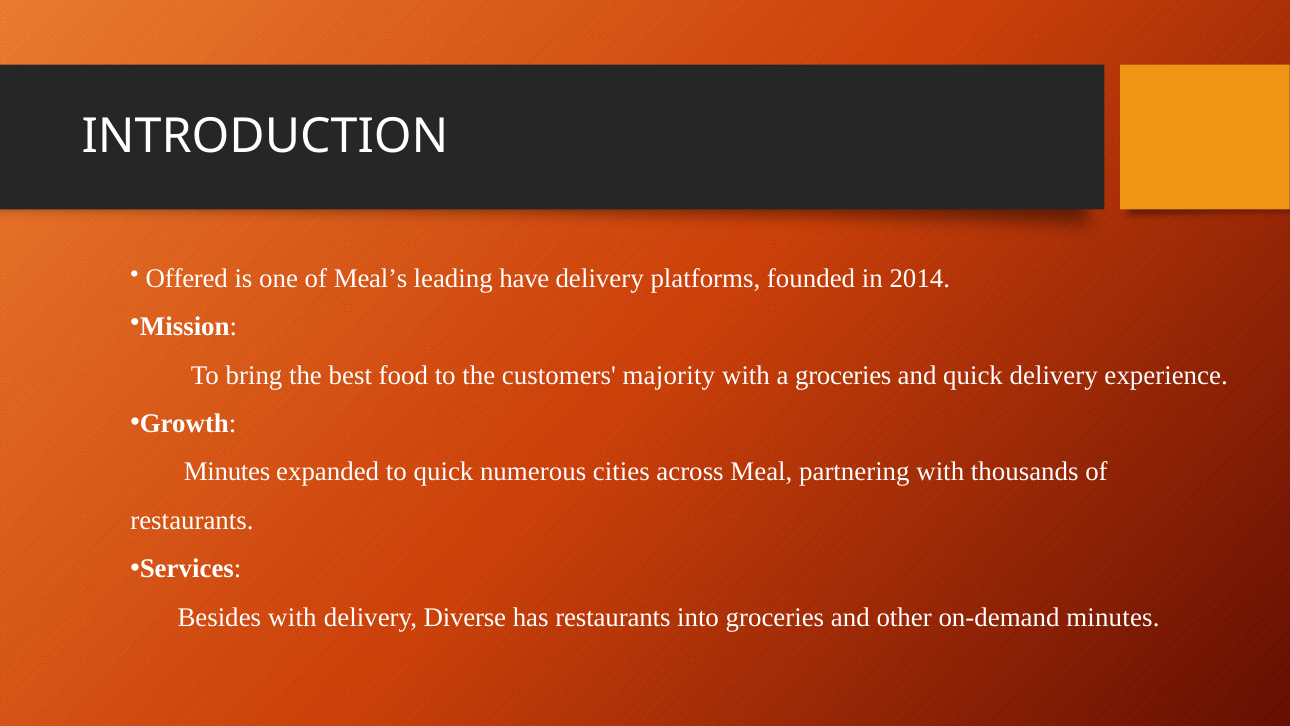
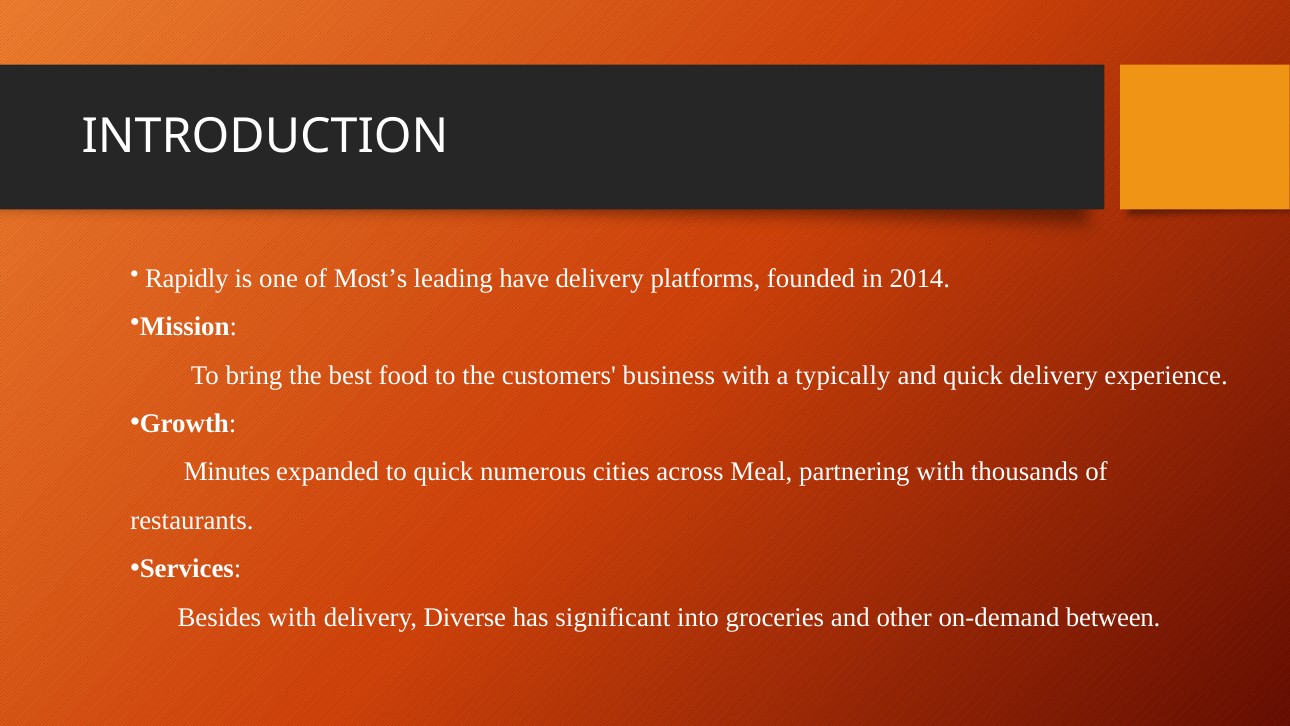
Offered: Offered -> Rapidly (187, 278)
Meal’s: Meal’s -> Most’s (371, 278)
majority: majority -> business (669, 375)
a groceries: groceries -> typically (843, 375)
has restaurants: restaurants -> significant (613, 617)
on-demand minutes: minutes -> between (1113, 617)
